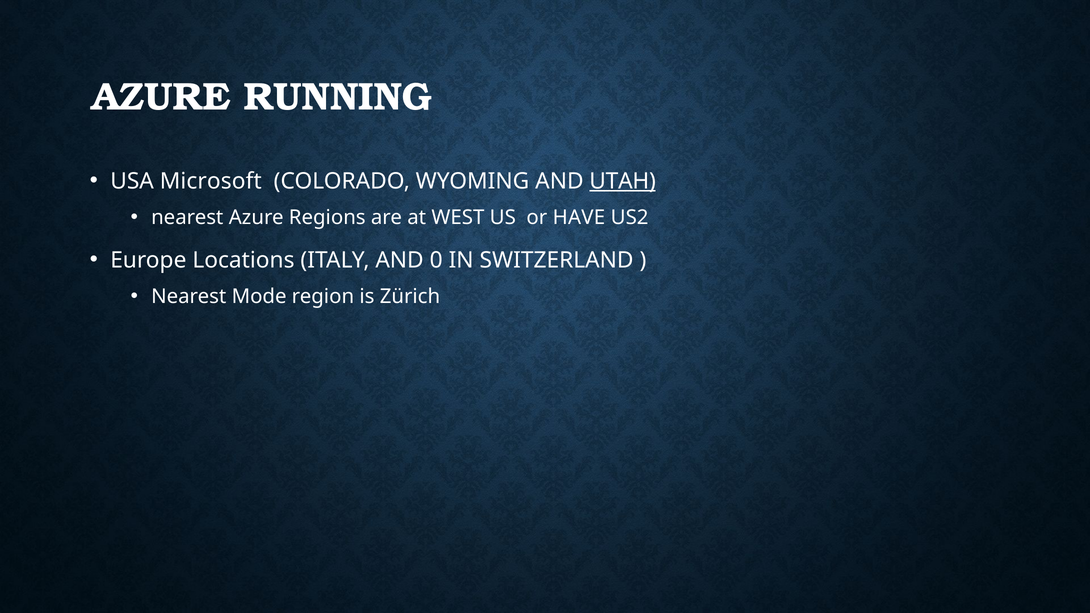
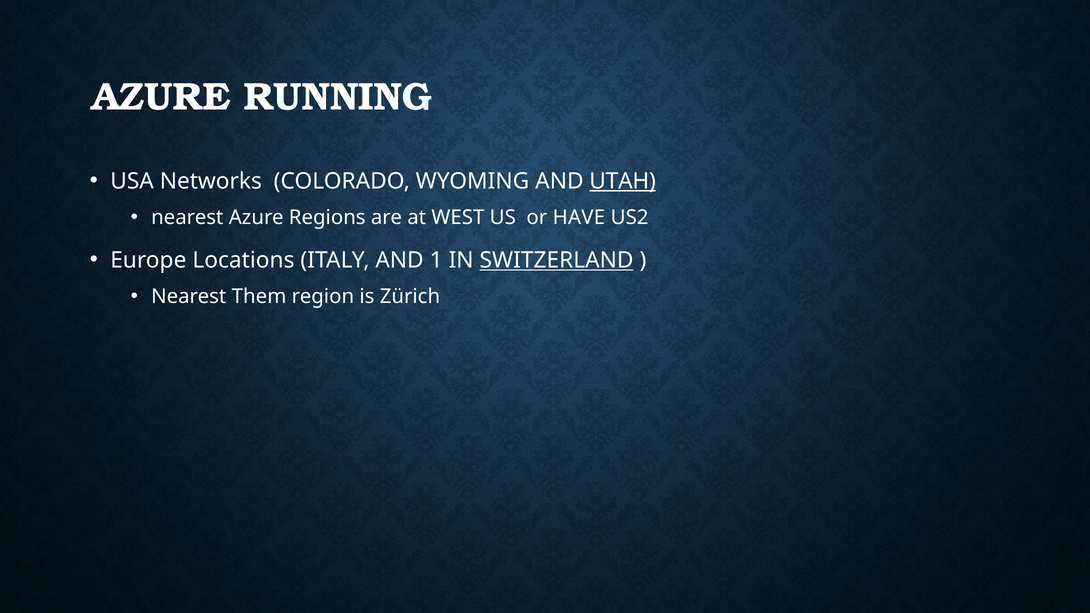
Microsoft: Microsoft -> Networks (211, 181)
0: 0 -> 1 (436, 260)
SWITZERLAND underline: none -> present (557, 260)
Mode: Mode -> Them (259, 297)
